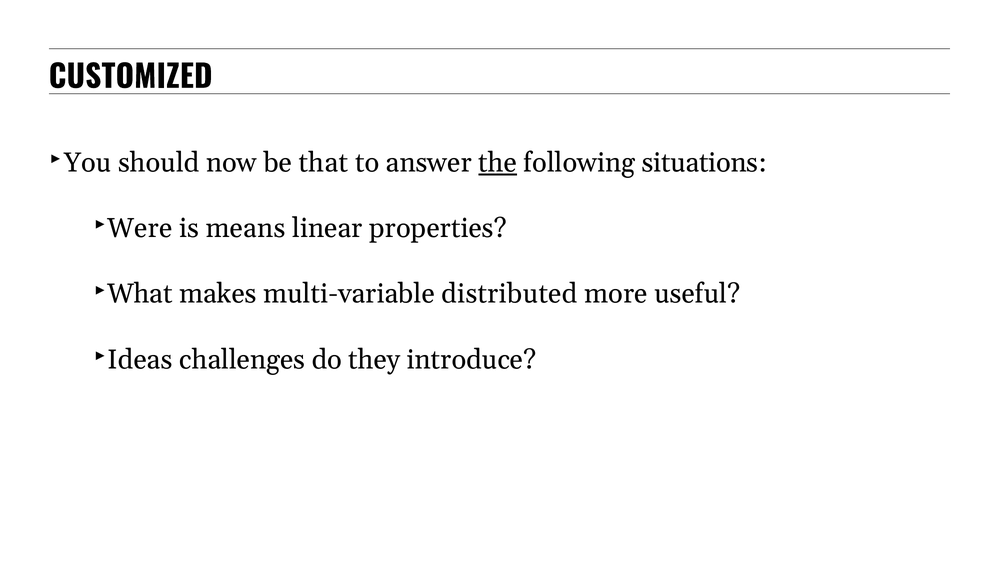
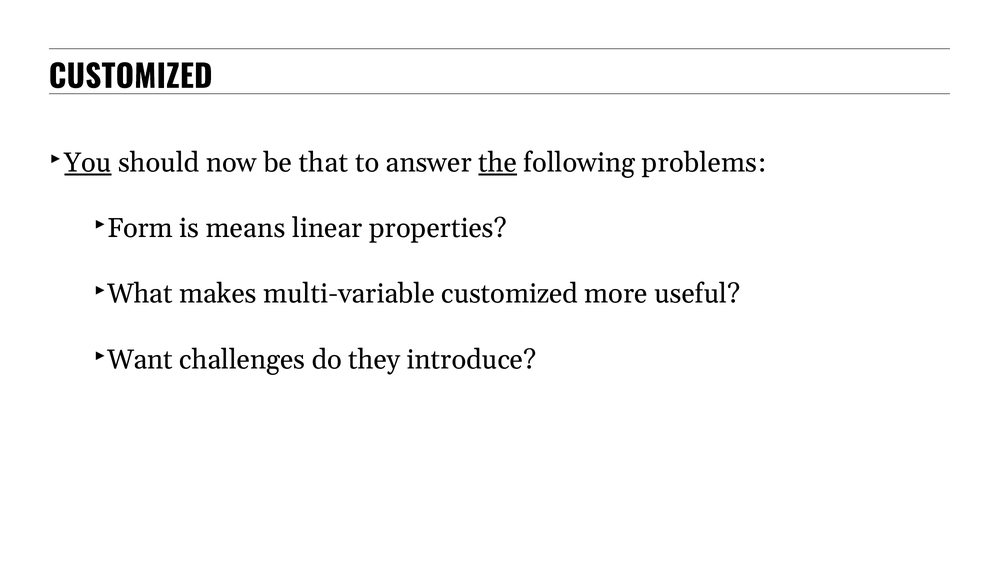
You underline: none -> present (88, 163)
situations: situations -> problems (704, 163)
Were: Were -> Form (140, 228)
multi-variable distributed: distributed -> customized (510, 294)
Ideas: Ideas -> Want (140, 360)
